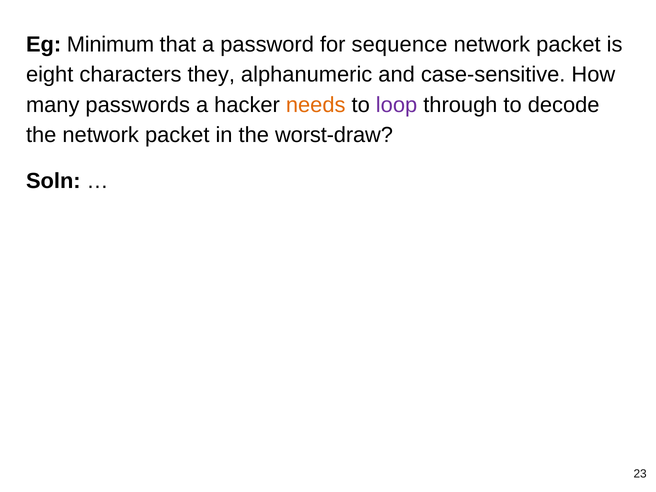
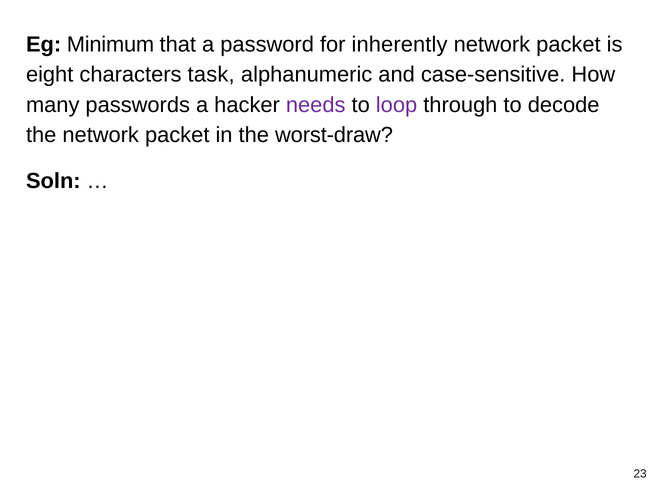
sequence: sequence -> inherently (400, 45)
they: they -> task (211, 75)
needs colour: orange -> purple (316, 105)
